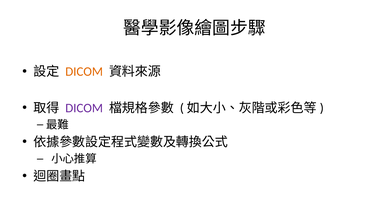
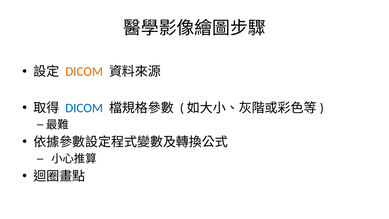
DICOM colour: purple -> blue (84, 108)
